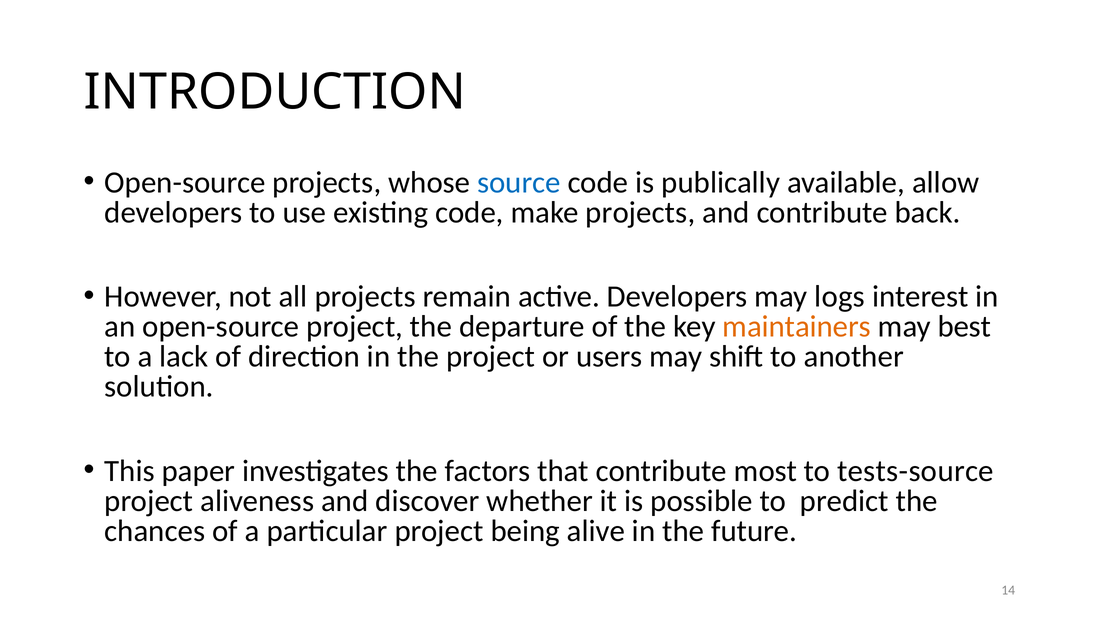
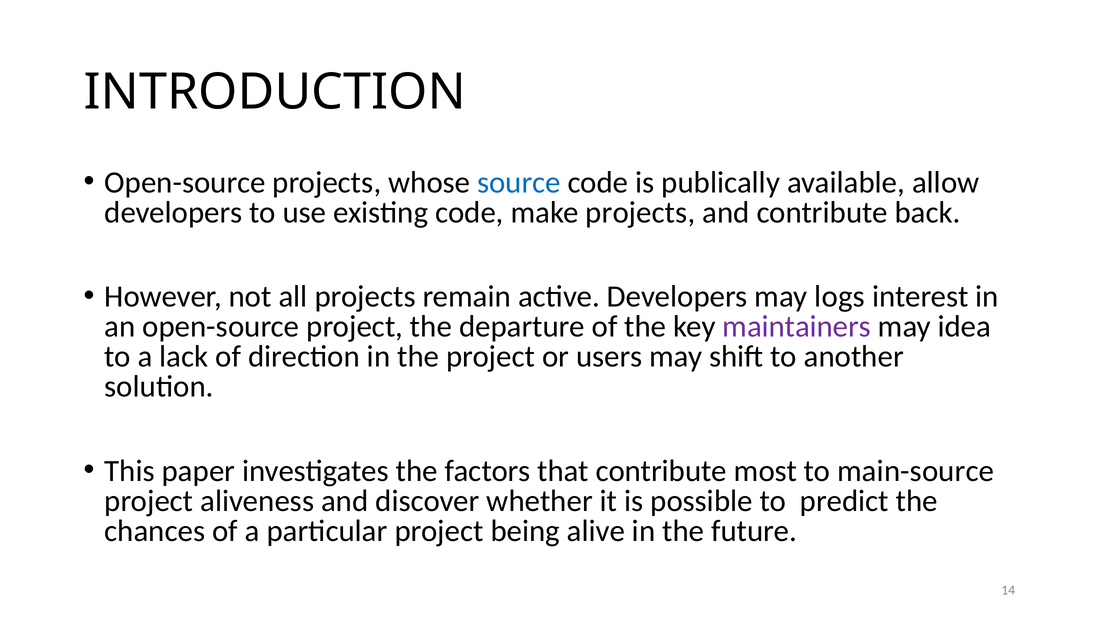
maintainers colour: orange -> purple (797, 327)
best: best -> idea (964, 327)
tests-source: tests-source -> main-source (916, 471)
